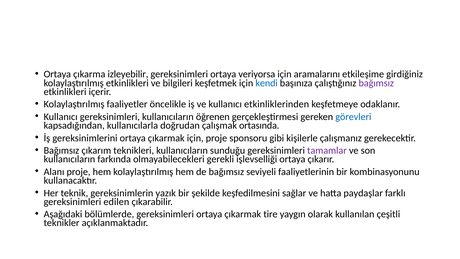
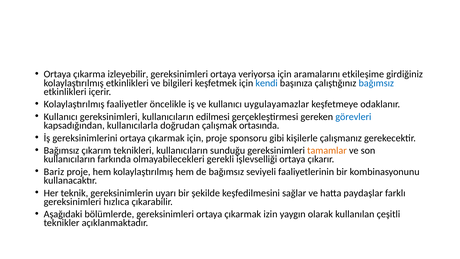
bağımsız colour: purple -> blue (376, 83)
etkinliklerinden: etkinliklerinden -> uygulayamazlar (277, 104)
öğrenen: öğrenen -> edilmesi (213, 117)
tamamlar colour: purple -> orange (327, 150)
Alanı: Alanı -> Bariz (54, 172)
yazık: yazık -> uyarı (166, 193)
edilen: edilen -> hızlıca (116, 202)
tire: tire -> izin (270, 214)
